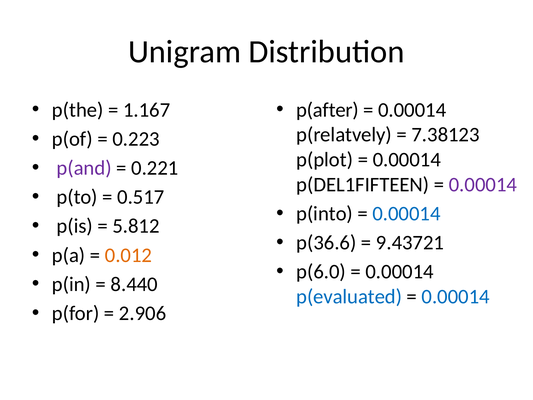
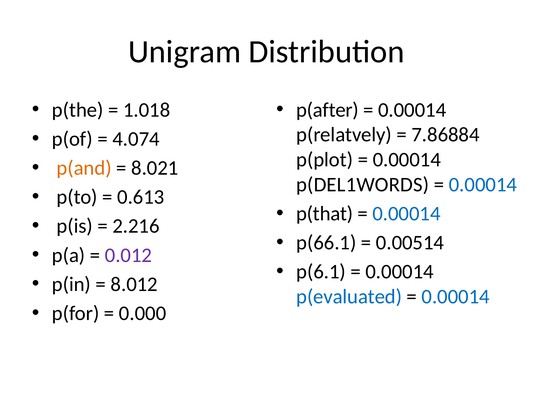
1.167: 1.167 -> 1.018 (147, 110)
7.38123: 7.38123 -> 7.86884 (446, 135)
0.223: 0.223 -> 4.074 (136, 139)
p(and colour: purple -> orange (84, 168)
0.221: 0.221 -> 8.021 (155, 168)
p(DEL1FIFTEEN: p(DEL1FIFTEEN -> p(DEL1WORDS (363, 184)
0.00014 colour: purple -> blue (483, 184)
0.517: 0.517 -> 0.613 (141, 197)
p(into: p(into -> p(that (325, 214)
5.812: 5.812 -> 2.216 (136, 226)
p(36.6: p(36.6 -> p(66.1 (326, 243)
9.43721: 9.43721 -> 0.00514 (410, 243)
0.012 colour: orange -> purple (128, 255)
p(6.0: p(6.0 -> p(6.1 (321, 272)
8.440: 8.440 -> 8.012 (134, 284)
2.906: 2.906 -> 0.000 (143, 313)
